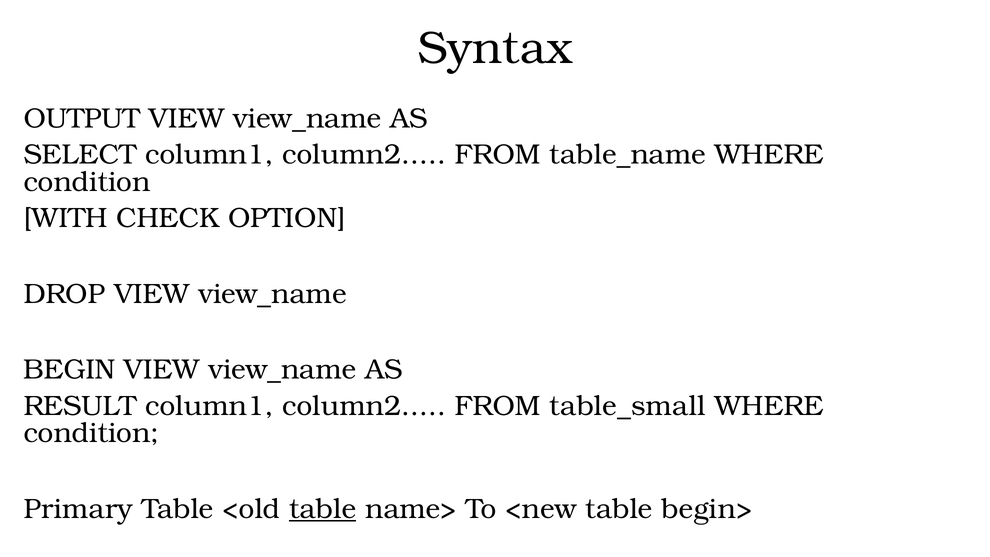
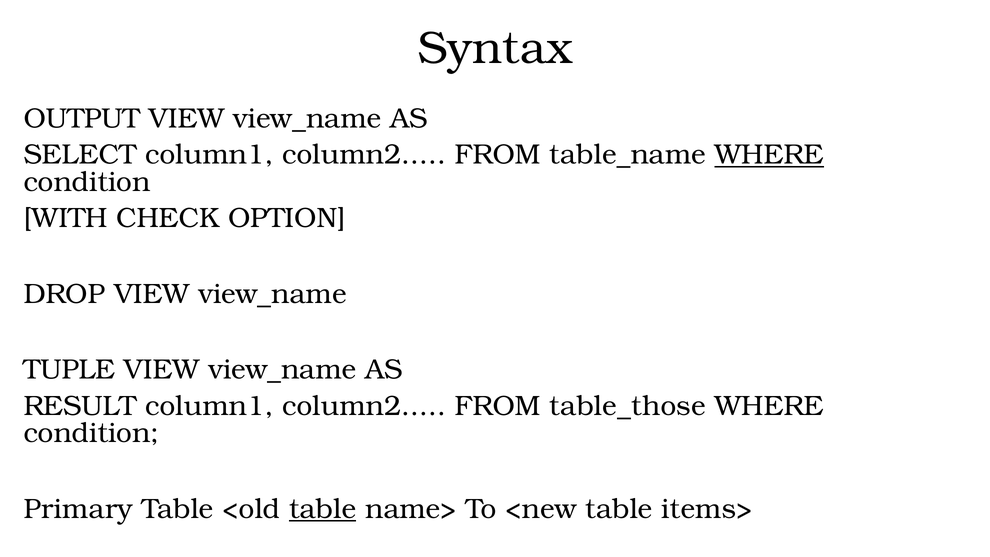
WHERE underline: none -> present (769, 155)
BEGIN: BEGIN -> TUPLE (69, 370)
table_small: table_small -> table_those (627, 406)
begin>: begin> -> items> (707, 509)
